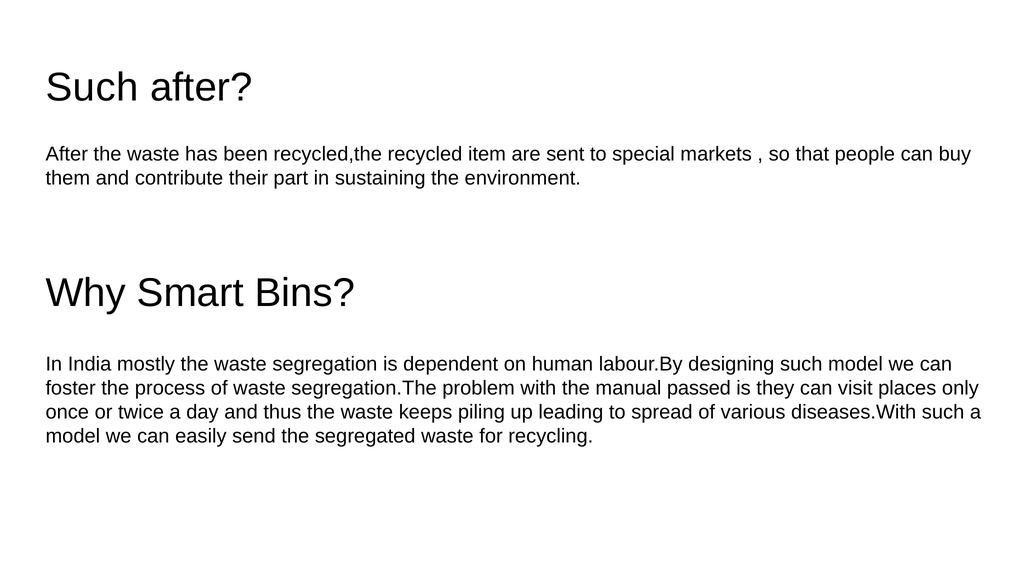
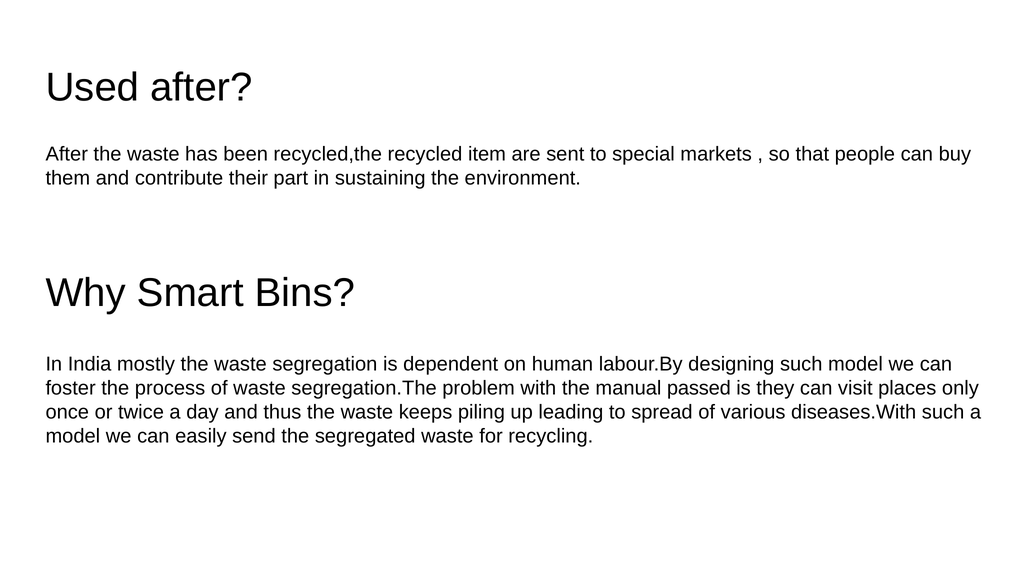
Such: Such -> Used (92, 88)
